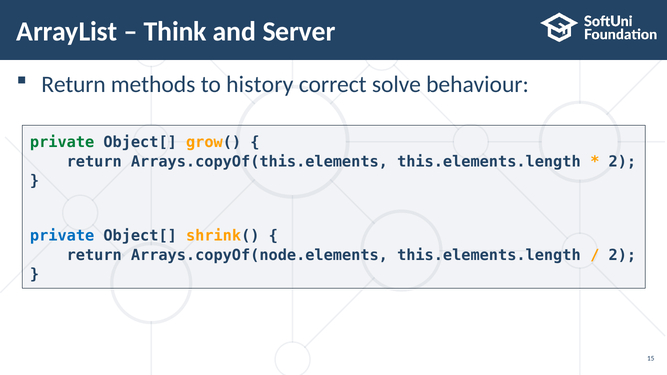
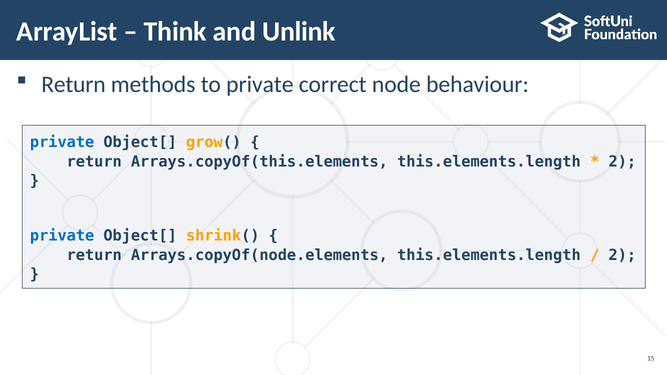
Server: Server -> Unlink (299, 32)
to history: history -> private (260, 85)
solve: solve -> node (396, 85)
private colour: green -> blue (62, 142)
